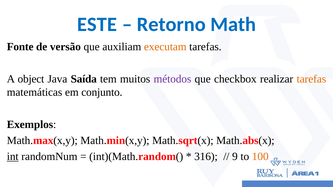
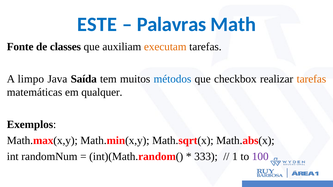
Retorno: Retorno -> Palavras (171, 25)
versão: versão -> classes (65, 47)
object: object -> limpo (31, 79)
métodos colour: purple -> blue (172, 79)
conjunto: conjunto -> qualquer (102, 92)
int underline: present -> none (13, 157)
316: 316 -> 333 (206, 157)
9: 9 -> 1 (235, 157)
100 colour: orange -> purple (260, 157)
